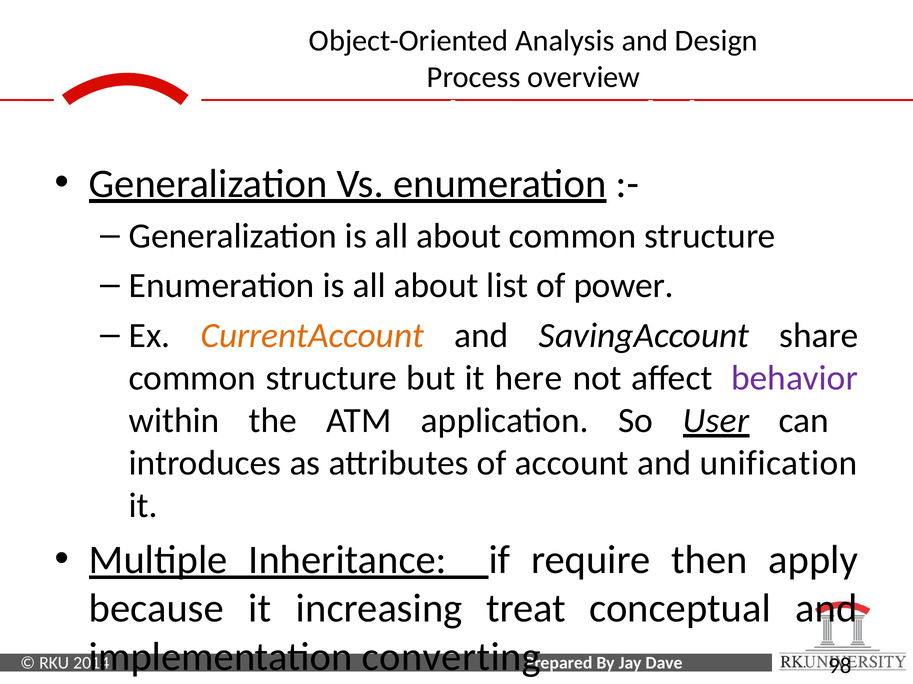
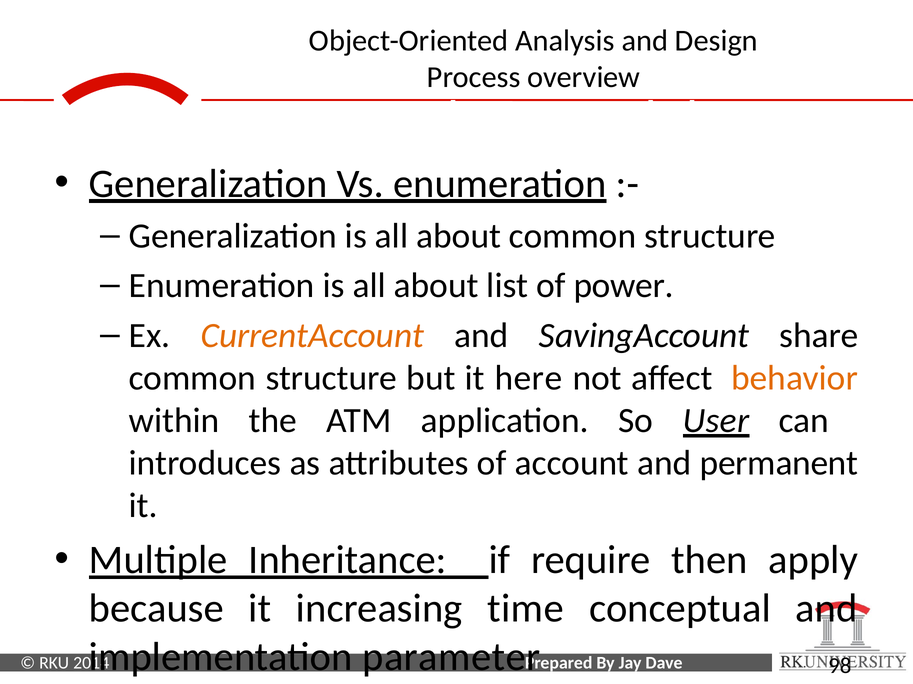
behavior colour: purple -> orange (795, 378)
unification: unification -> permanent (779, 464)
treat: treat -> time (526, 609)
converting: converting -> parameter (451, 658)
